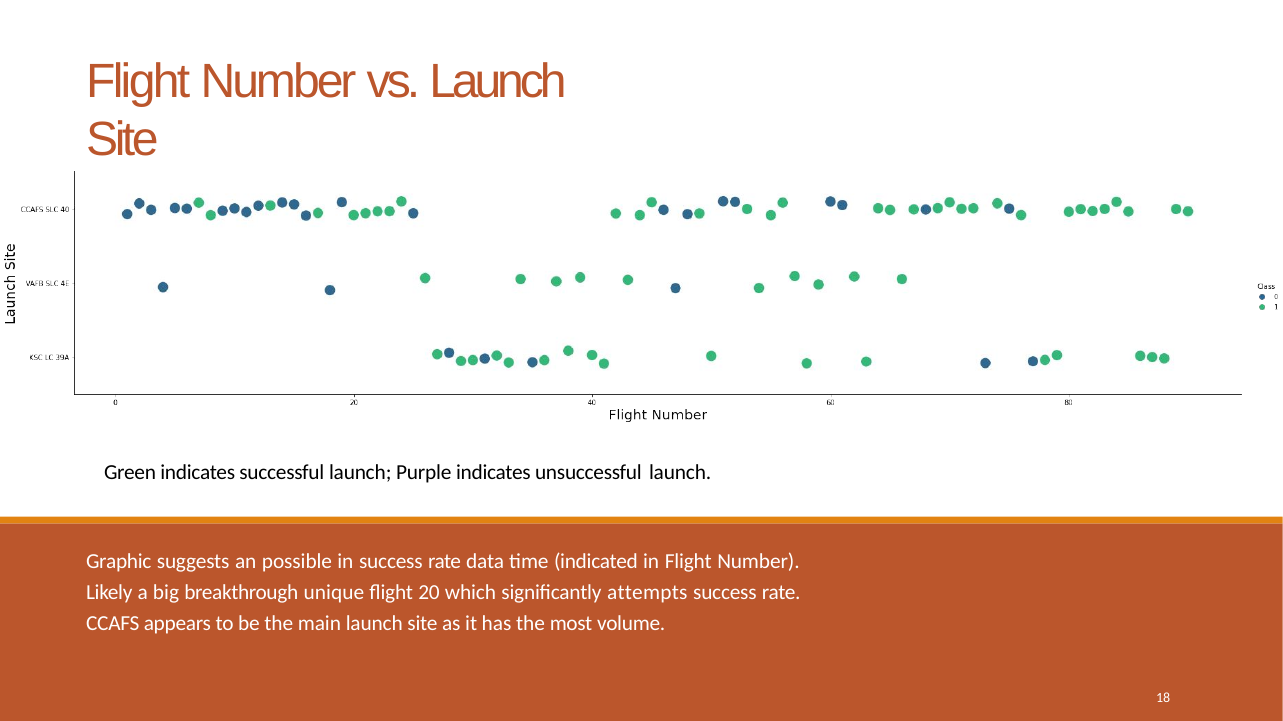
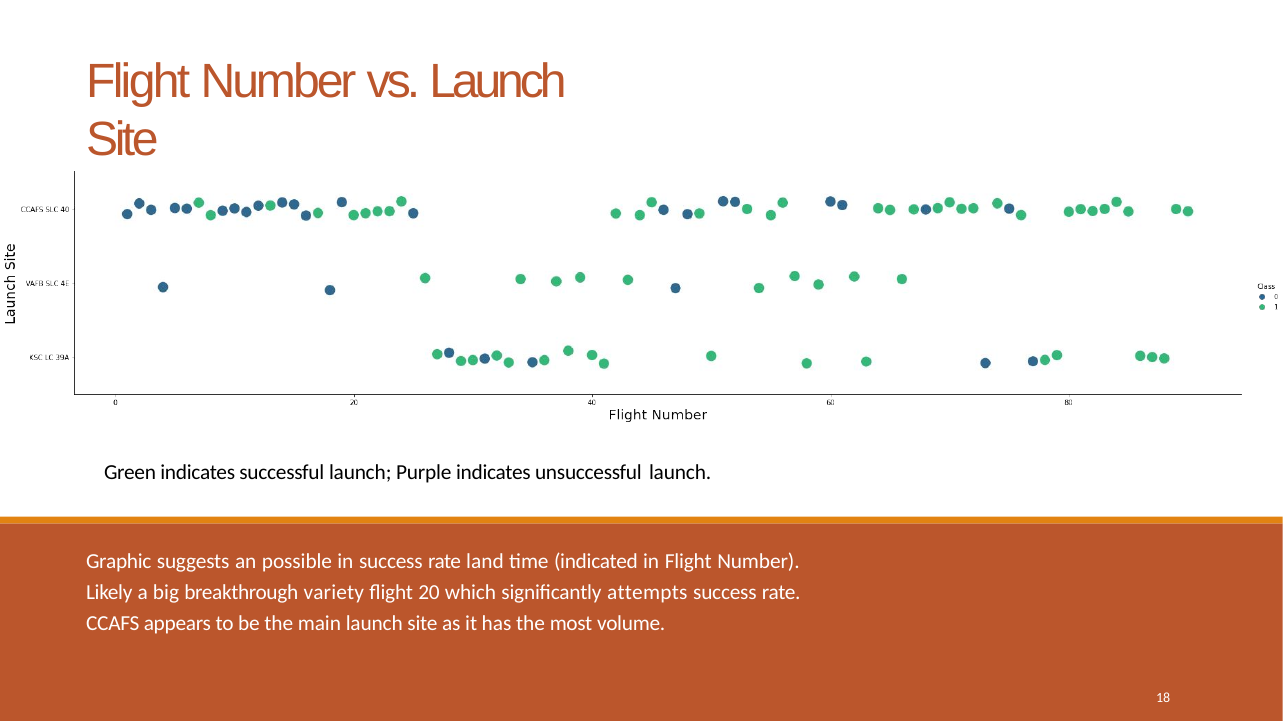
data: data -> land (485, 562)
unique: unique -> variety (334, 593)
